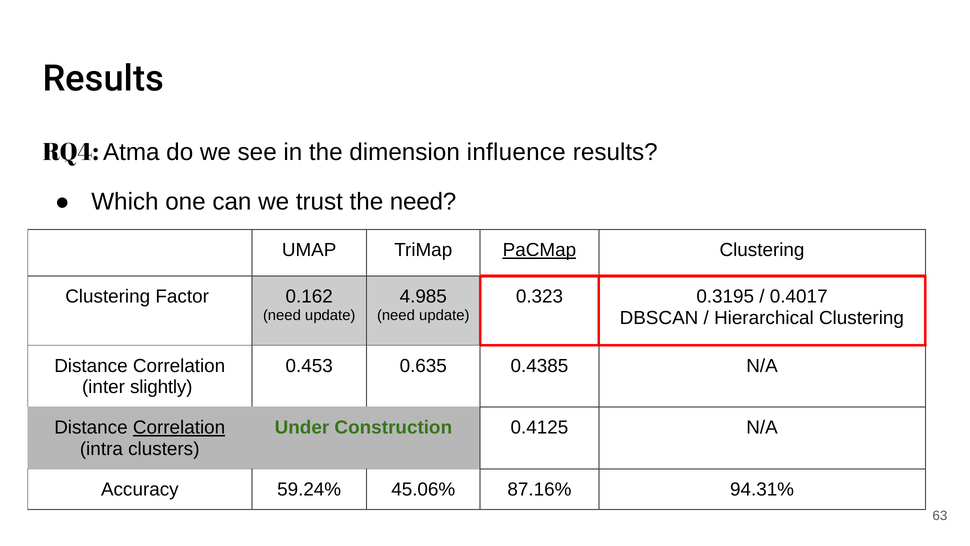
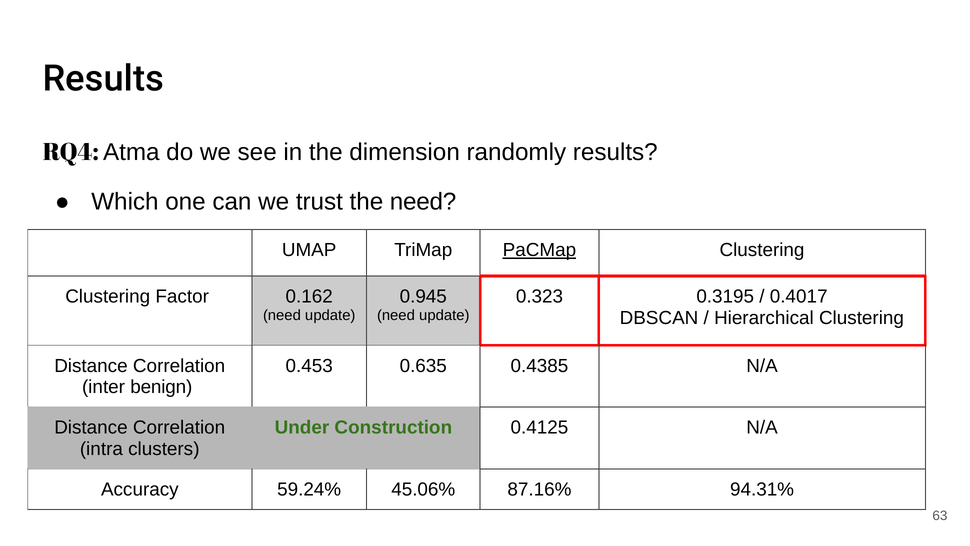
influence: influence -> randomly (516, 152)
4.985: 4.985 -> 0.945 (423, 296)
slightly: slightly -> benign (161, 387)
Correlation underline: present -> none (179, 427)
